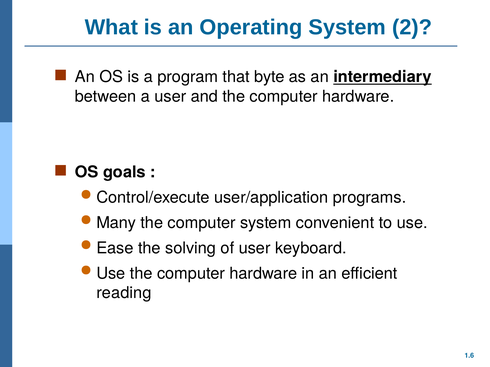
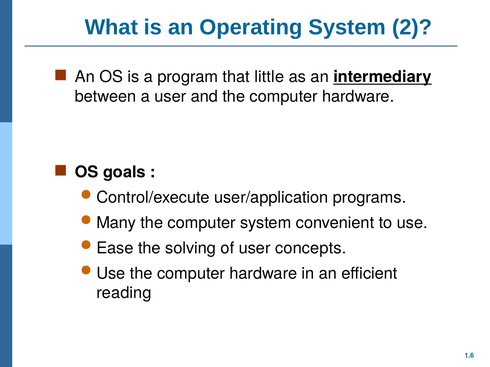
byte: byte -> little (269, 77)
keyboard: keyboard -> concepts (311, 248)
